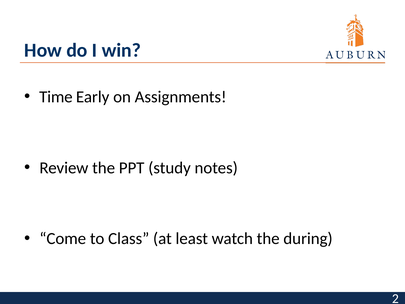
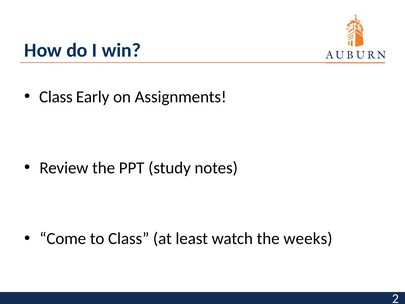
Time: Time -> Class (56, 97)
during: during -> weeks (308, 239)
